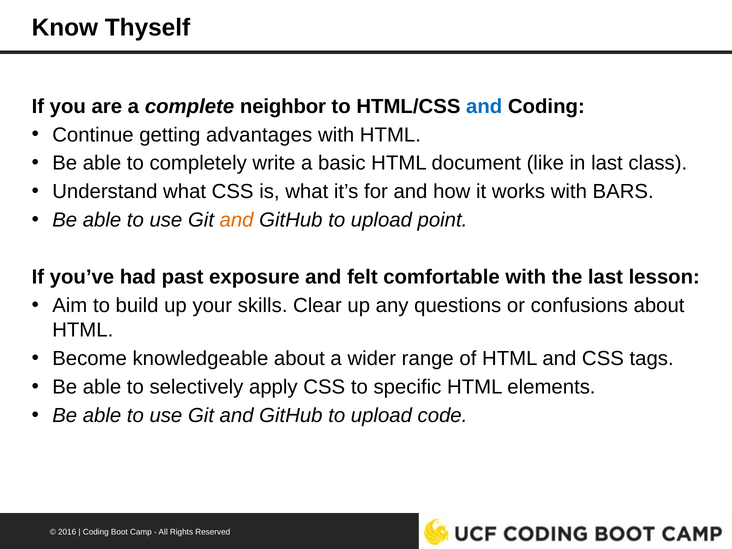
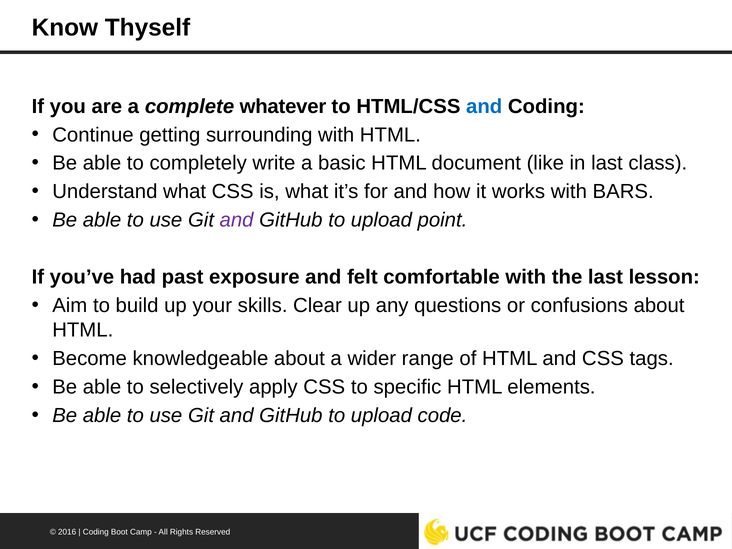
neighbor: neighbor -> whatever (283, 106)
advantages: advantages -> surrounding (259, 135)
and colour: orange -> purple (237, 220)
